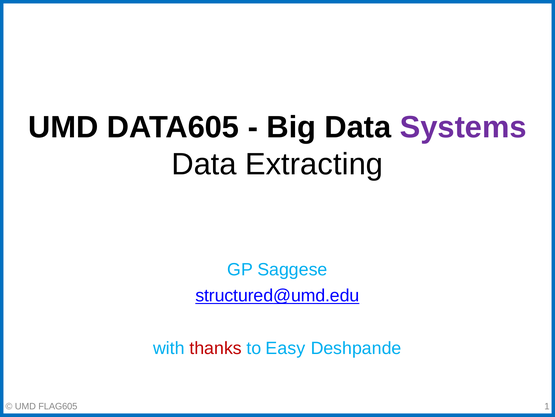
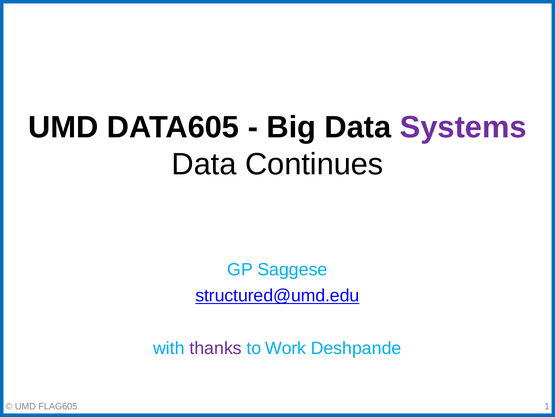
Extracting: Extracting -> Continues (314, 164)
thanks colour: red -> purple (216, 348)
Easy: Easy -> Work (286, 348)
